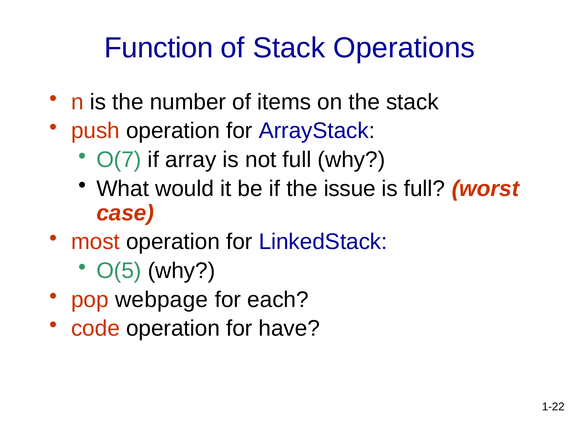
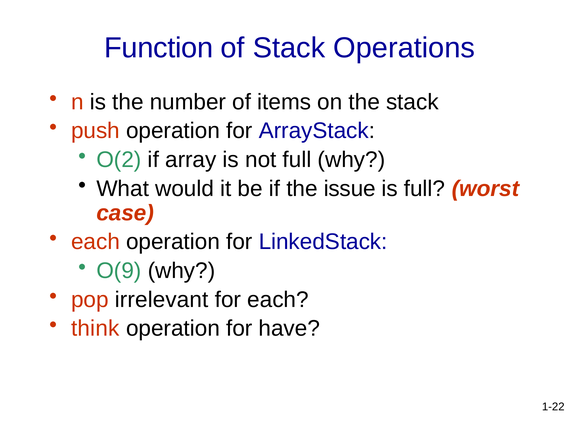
O(7: O(7 -> O(2 (119, 160)
most: most -> each (95, 242)
O(5: O(5 -> O(9 (119, 271)
webpage: webpage -> irrelevant (162, 300)
code: code -> think (95, 329)
